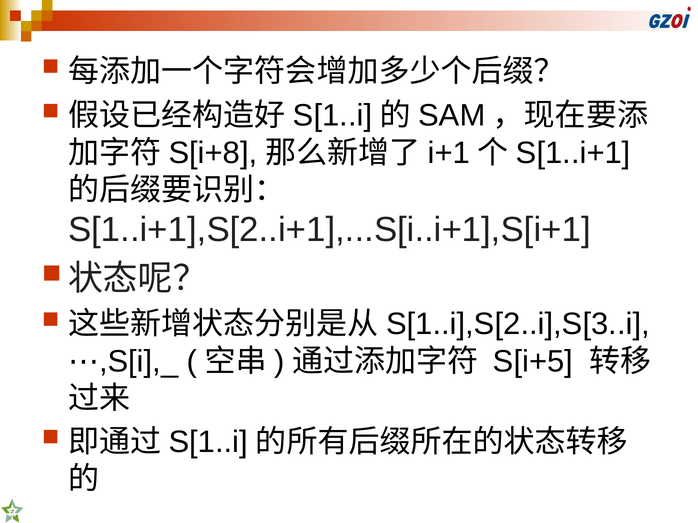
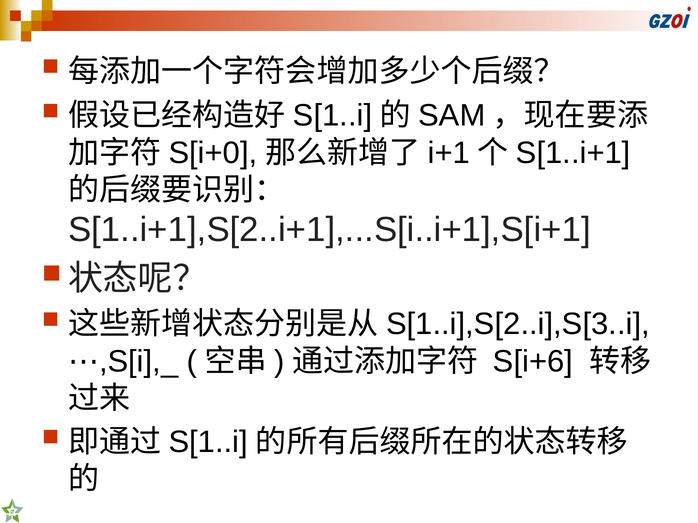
S[i+8: S[i+8 -> S[i+0 (213, 153)
S[i+5: S[i+5 -> S[i+6 (533, 362)
